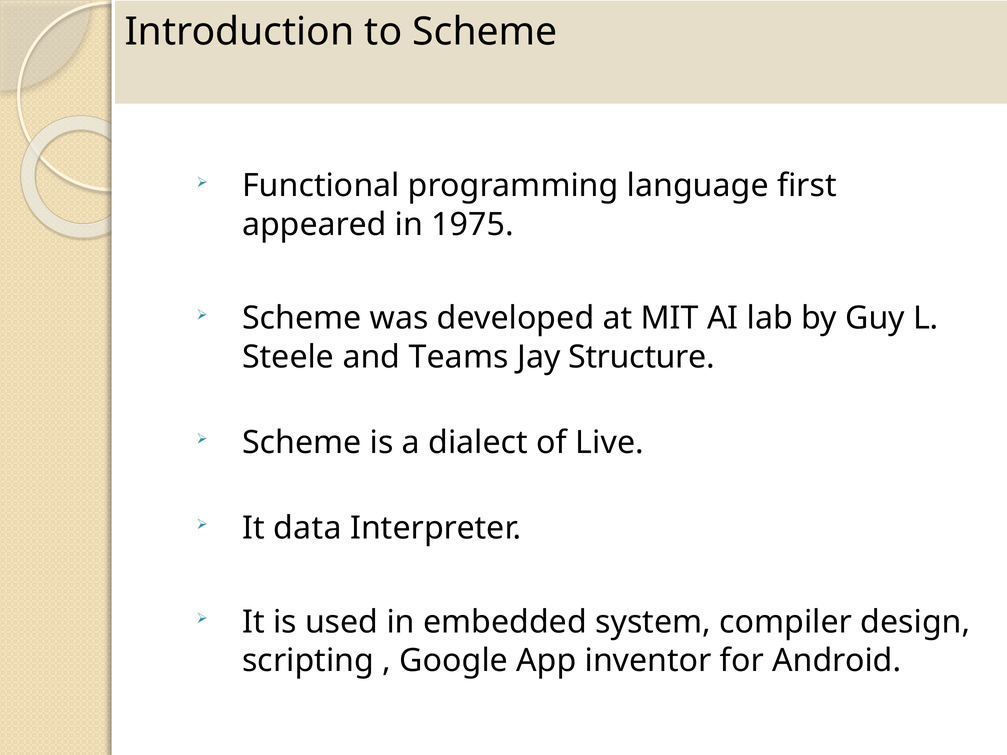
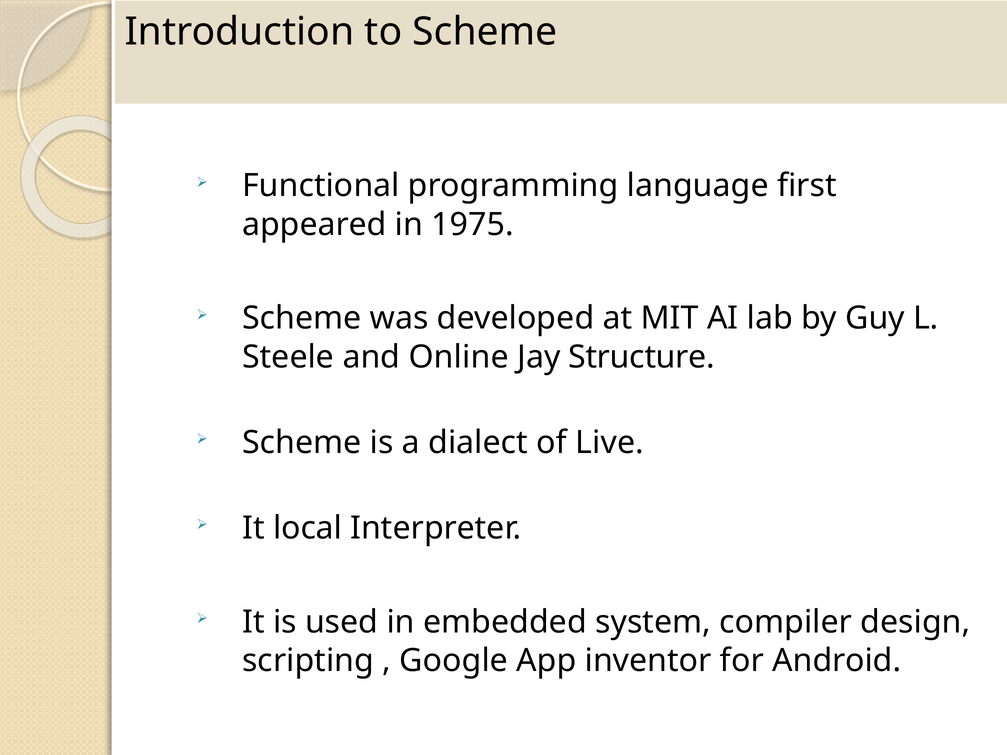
Teams: Teams -> Online (459, 357)
data: data -> local (308, 528)
